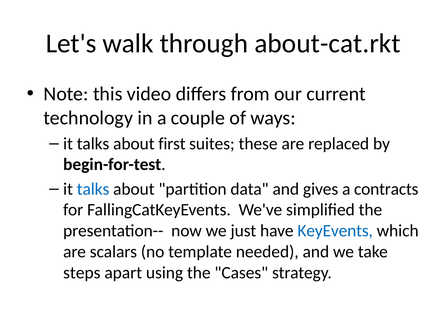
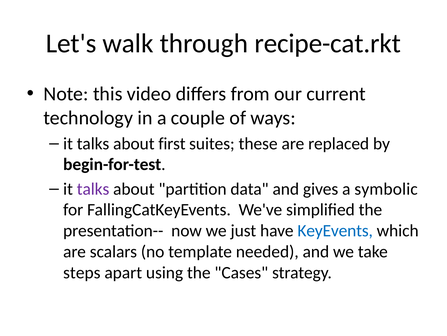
about-cat.rkt: about-cat.rkt -> recipe-cat.rkt (328, 43)
talks colour: blue -> purple (93, 189)
contracts: contracts -> symbolic (386, 189)
